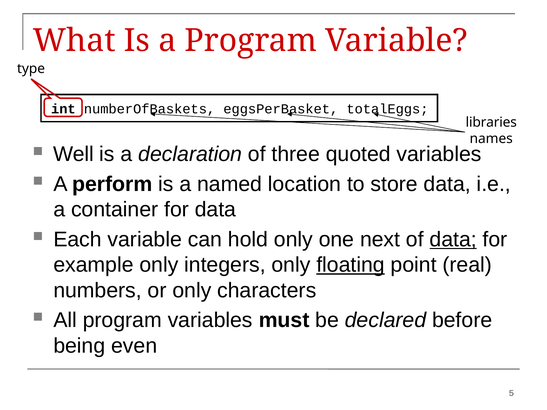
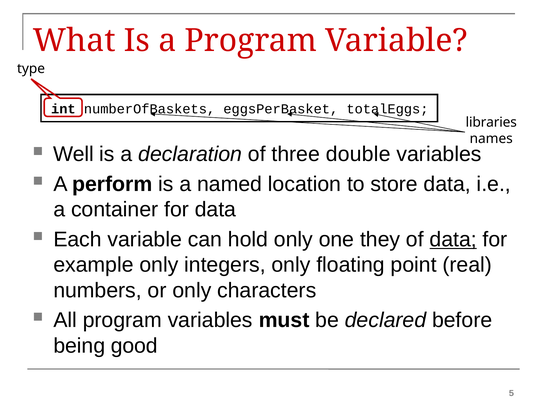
quoted: quoted -> double (358, 154)
next: next -> they (380, 240)
floating underline: present -> none (351, 265)
even: even -> good (134, 346)
